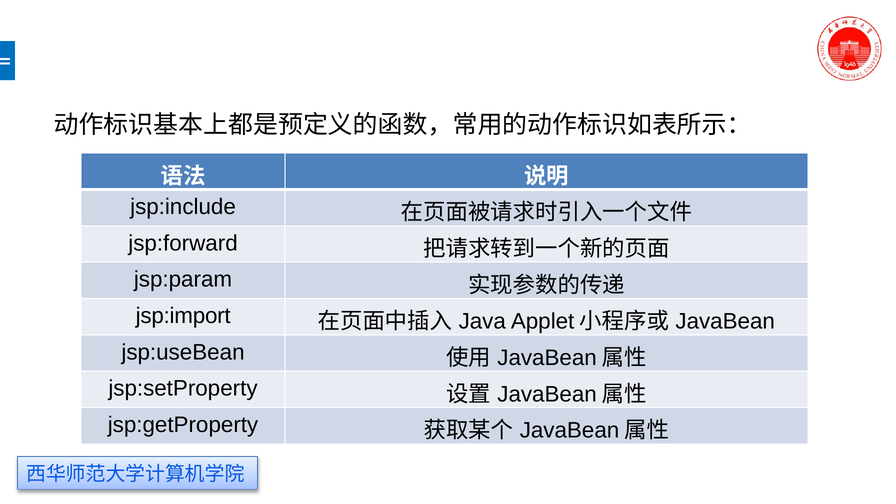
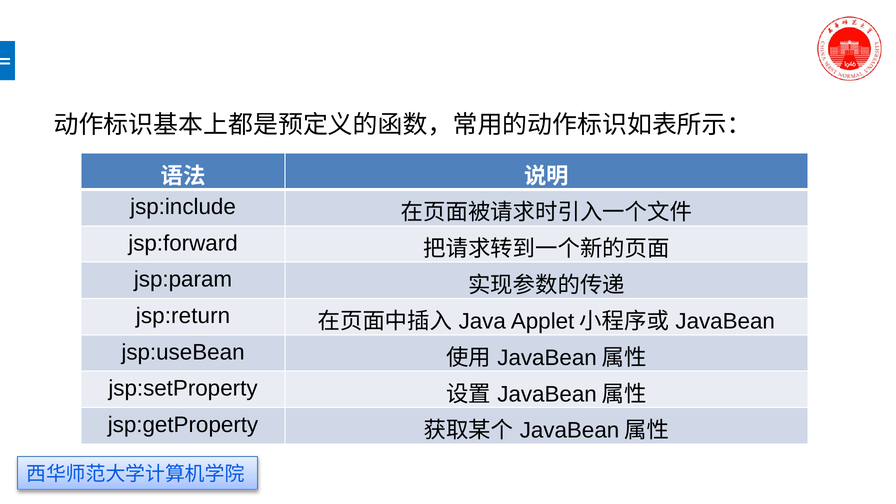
jsp:import: jsp:import -> jsp:return (183, 316)
